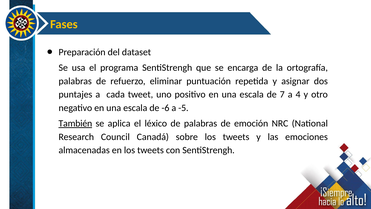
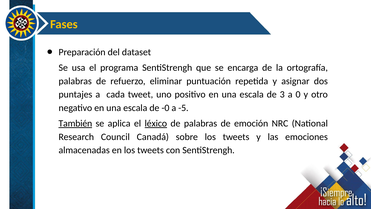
7: 7 -> 3 (282, 94)
4: 4 -> 0 (298, 94)
-6: -6 -> -0 (165, 108)
léxico underline: none -> present (156, 123)
